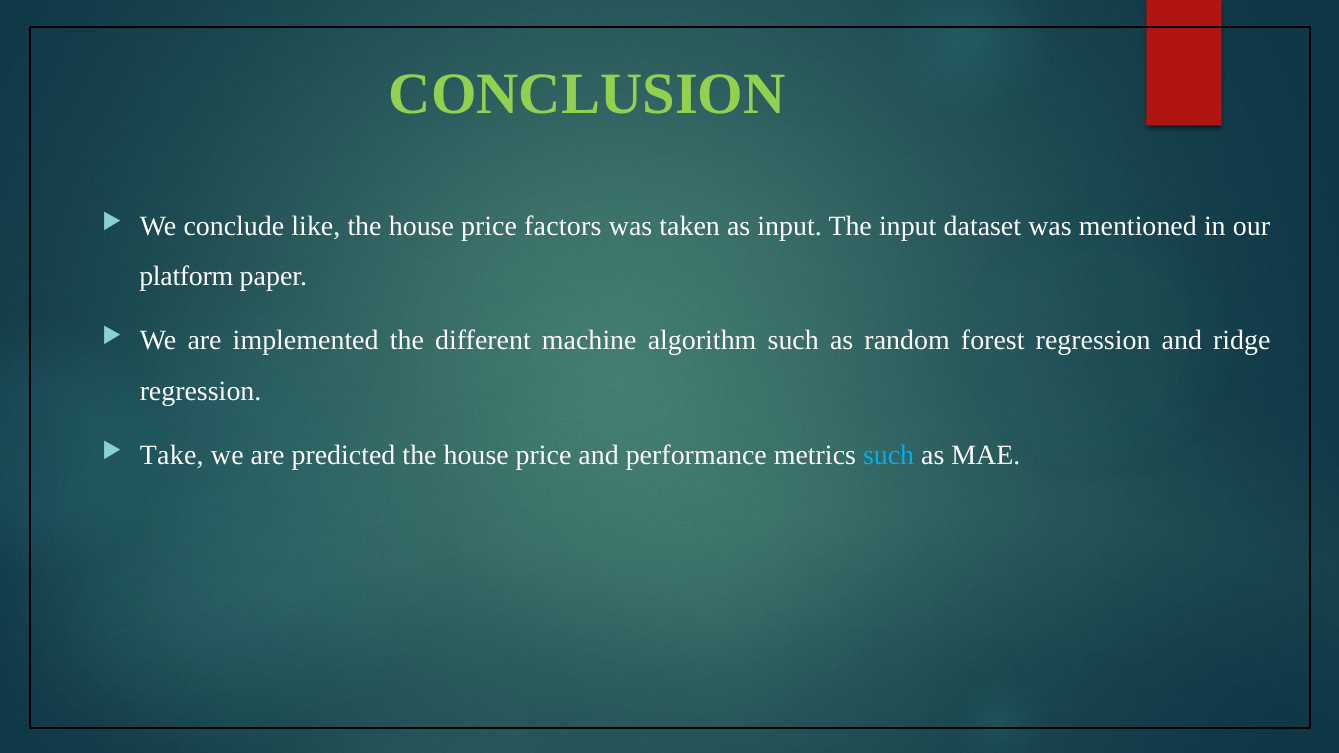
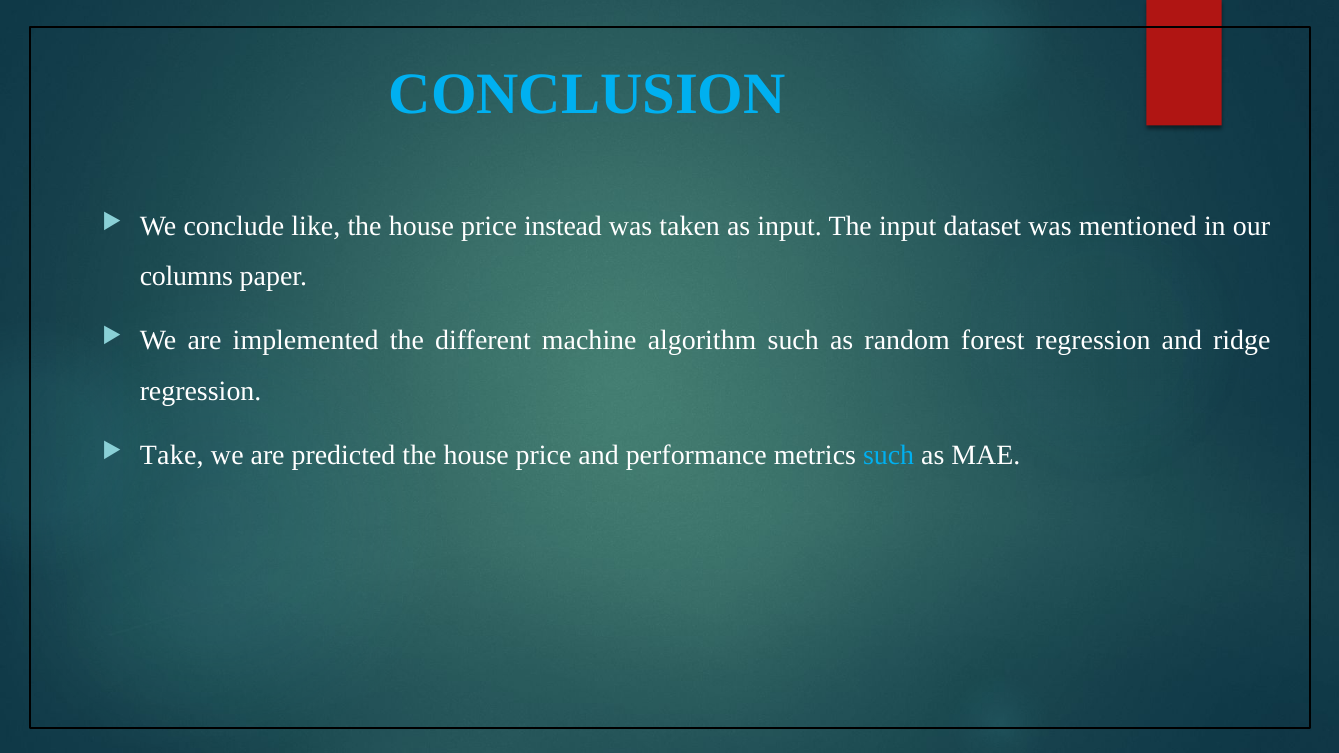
CONCLUSION colour: light green -> light blue (587, 94)
factors: factors -> instead (563, 226)
platform: platform -> columns (186, 276)
